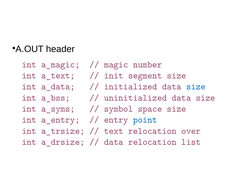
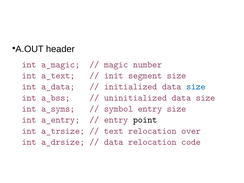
symbol space: space -> entry (150, 109)
point colour: blue -> black (145, 120)
list: list -> code (191, 142)
